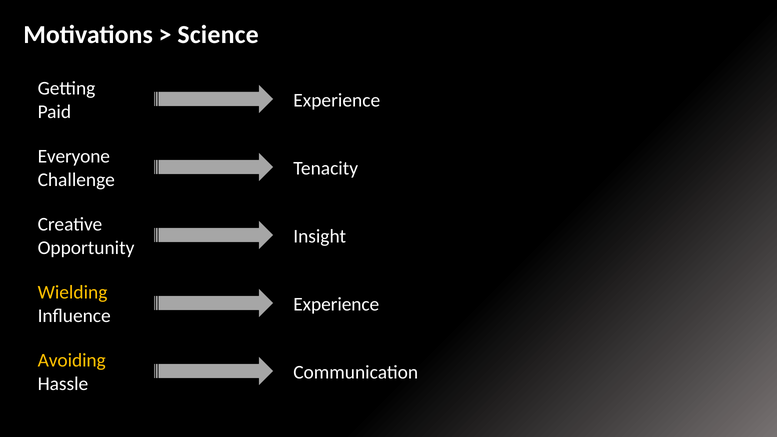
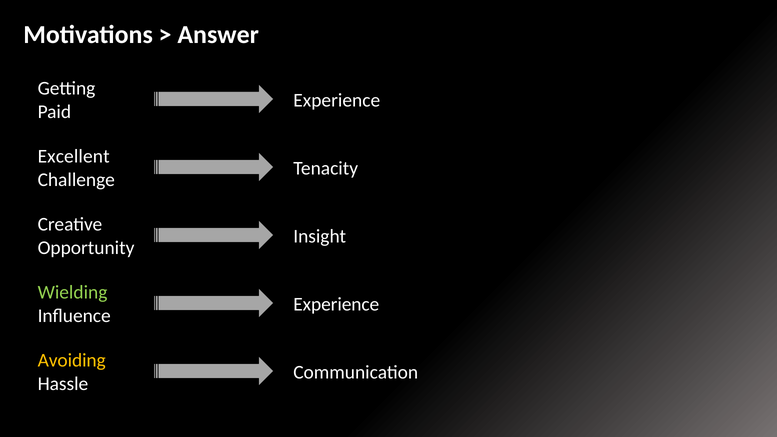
Science: Science -> Answer (218, 35)
Everyone: Everyone -> Excellent (74, 156)
Wielding colour: yellow -> light green (73, 292)
